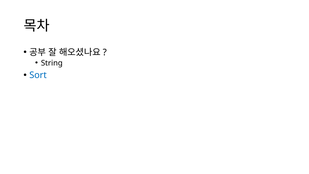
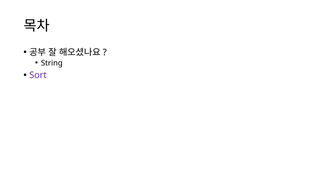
Sort colour: blue -> purple (38, 75)
